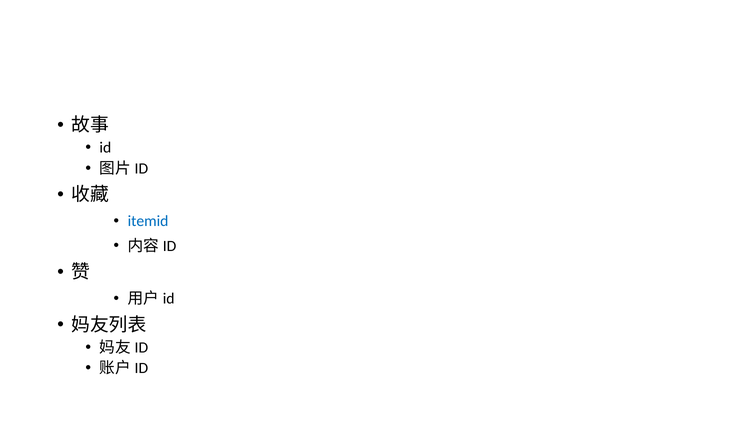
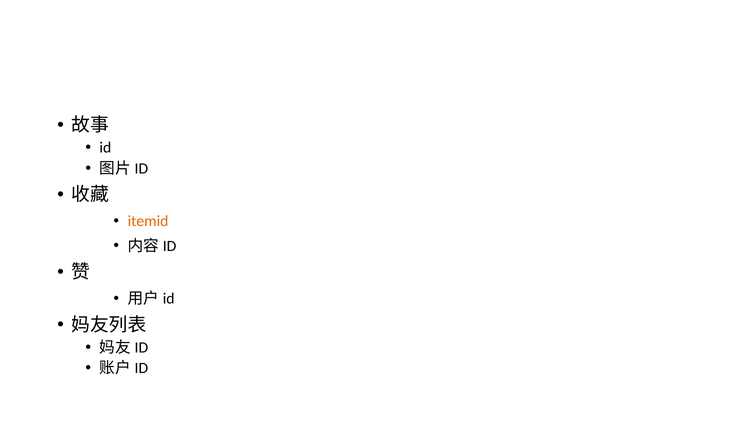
itemid colour: blue -> orange (148, 221)
